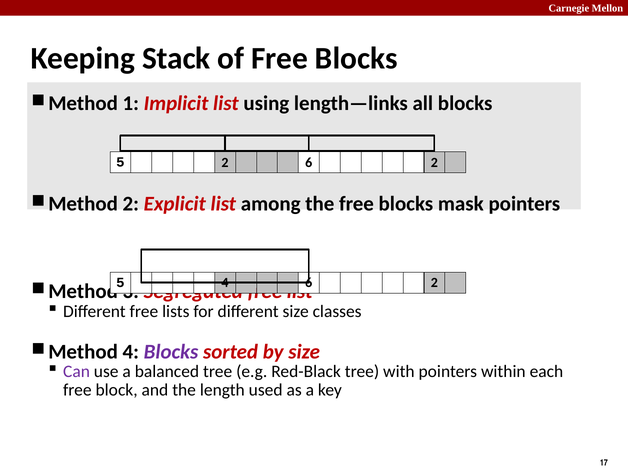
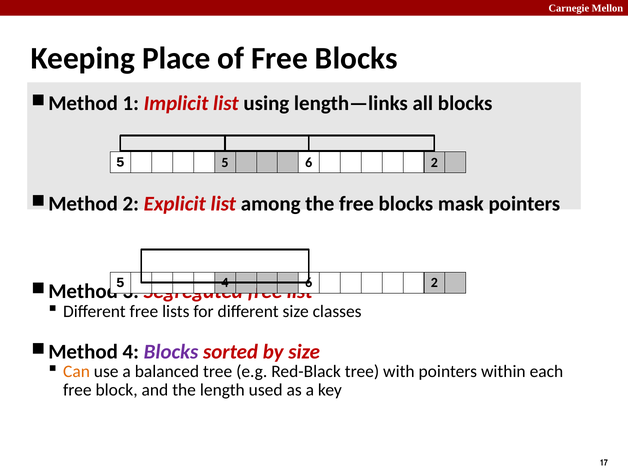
Stack: Stack -> Place (176, 58)
5 2: 2 -> 5 (225, 163)
Can colour: purple -> orange (77, 372)
